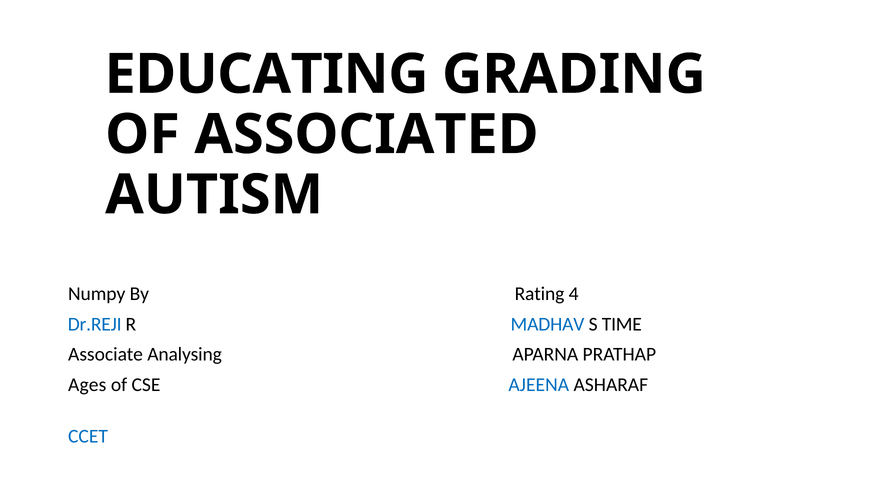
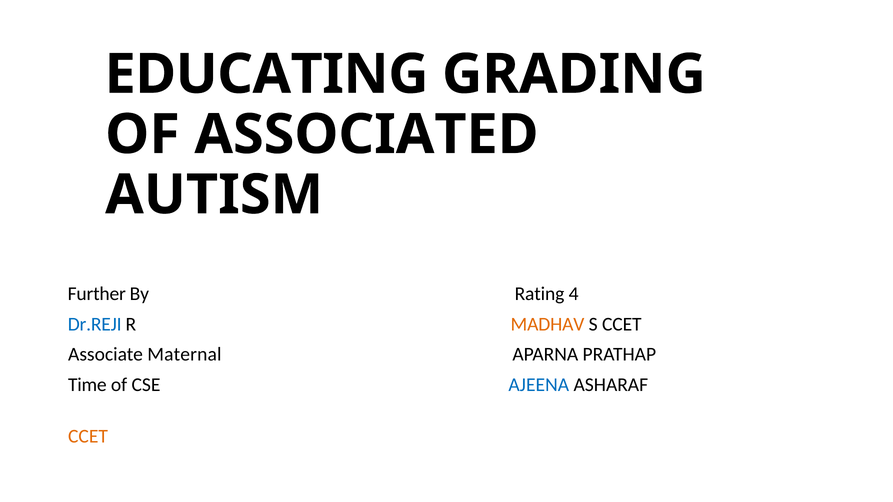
Numpy: Numpy -> Further (97, 294)
MADHAV colour: blue -> orange (548, 324)
S TIME: TIME -> CCET (622, 324)
Analysing: Analysing -> Maternal (184, 355)
Ages: Ages -> Time (87, 385)
CCET colour: blue -> orange (88, 437)
